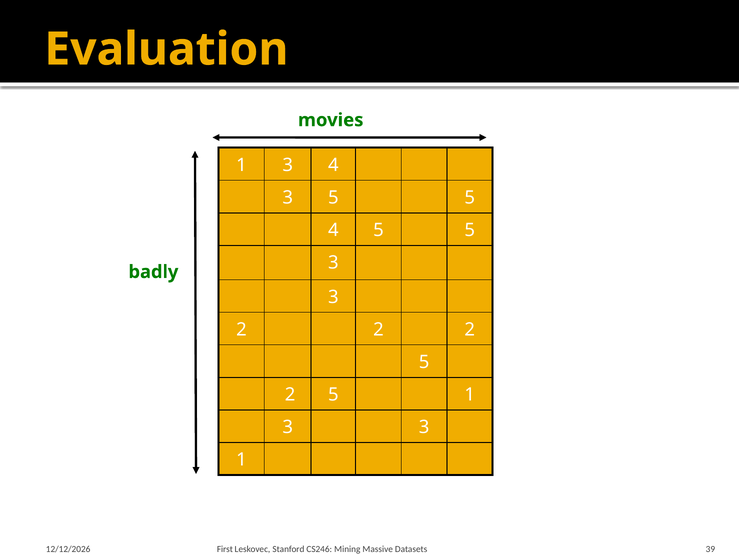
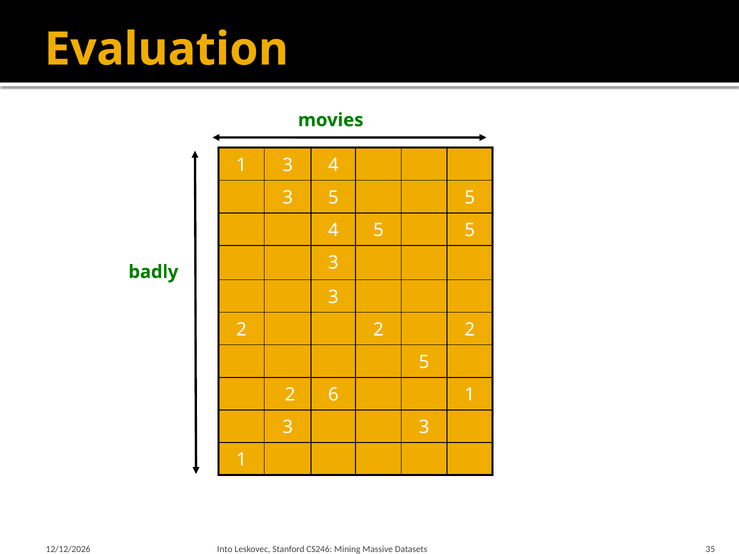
5: 5 -> 6 (333, 395)
First: First -> Into (225, 549)
39: 39 -> 35 (710, 549)
